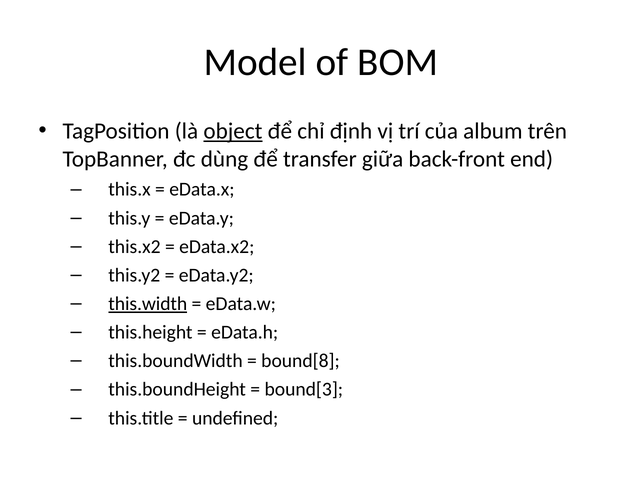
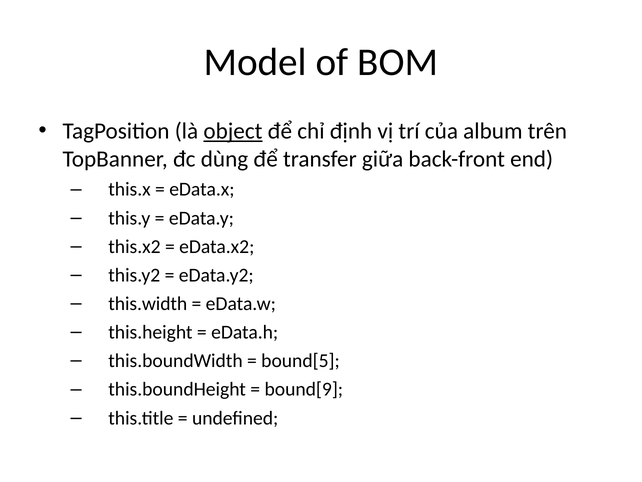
this.width underline: present -> none (148, 303)
bound[8: bound[8 -> bound[5 (301, 361)
bound[3: bound[3 -> bound[9 (304, 389)
